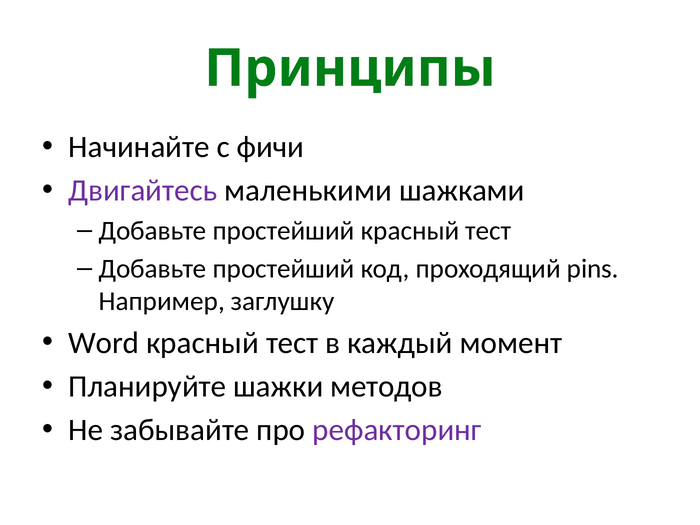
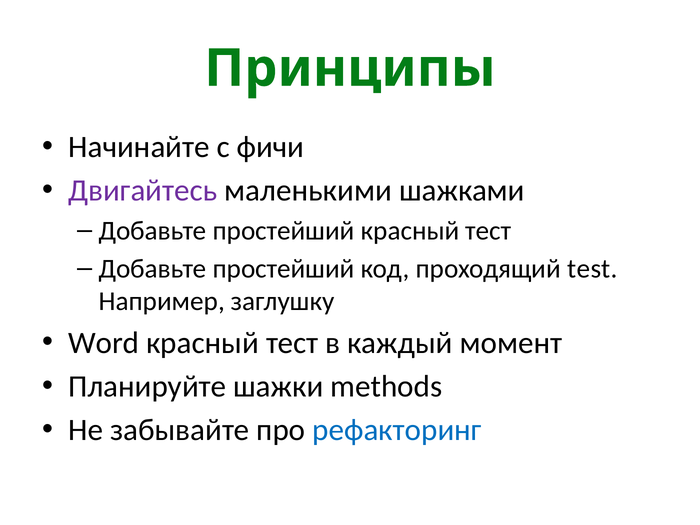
pins: pins -> test (593, 269)
методов: методов -> methods (386, 386)
рефакторинг colour: purple -> blue (397, 430)
